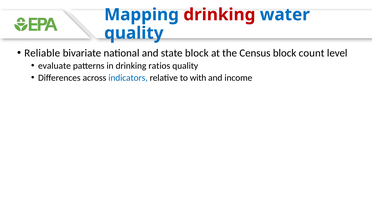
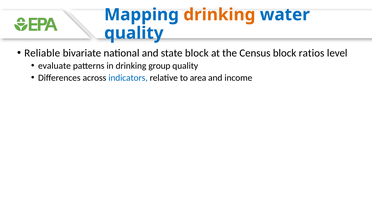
drinking colour: red -> orange (219, 15)
count: count -> ratios (312, 53)
ratios: ratios -> group (159, 66)
with: with -> area (198, 78)
